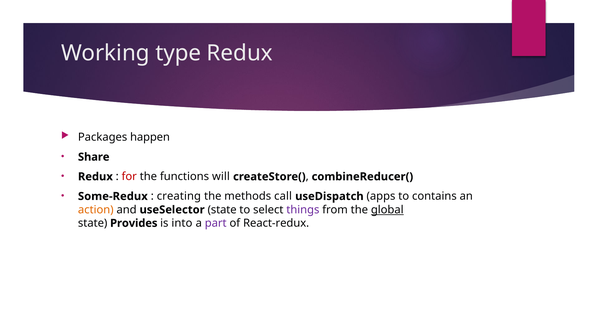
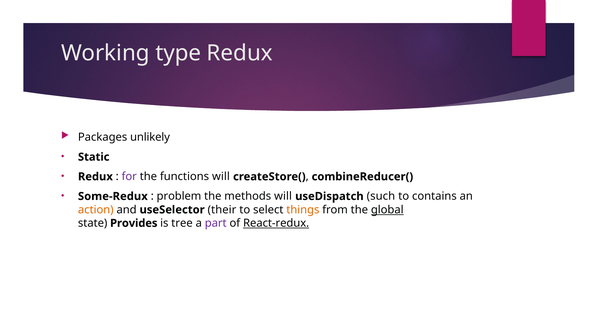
happen: happen -> unlikely (150, 137)
Share: Share -> Static (94, 157)
for colour: red -> purple (129, 177)
creating: creating -> problem (179, 197)
methods call: call -> will (283, 197)
apps: apps -> such (381, 197)
useSelector state: state -> their (222, 210)
things colour: purple -> orange (303, 210)
into: into -> tree (182, 223)
React-redux underline: none -> present (276, 223)
